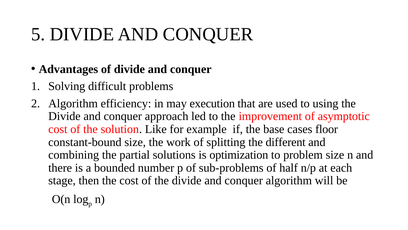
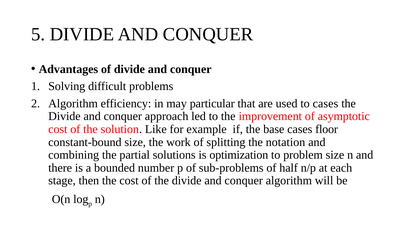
execution: execution -> particular (212, 103)
to using: using -> cases (325, 103)
different: different -> notation (286, 142)
